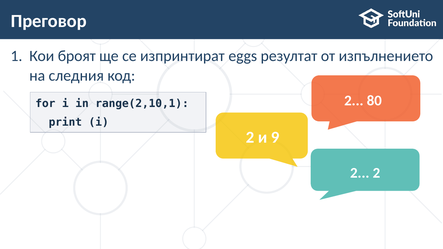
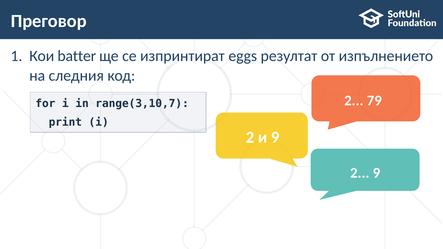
броят: броят -> batter (77, 56)
80: 80 -> 79 (374, 101)
range(2,10,1: range(2,10,1 -> range(3,10,7 (142, 104)
2: 2 -> 9 (376, 173)
